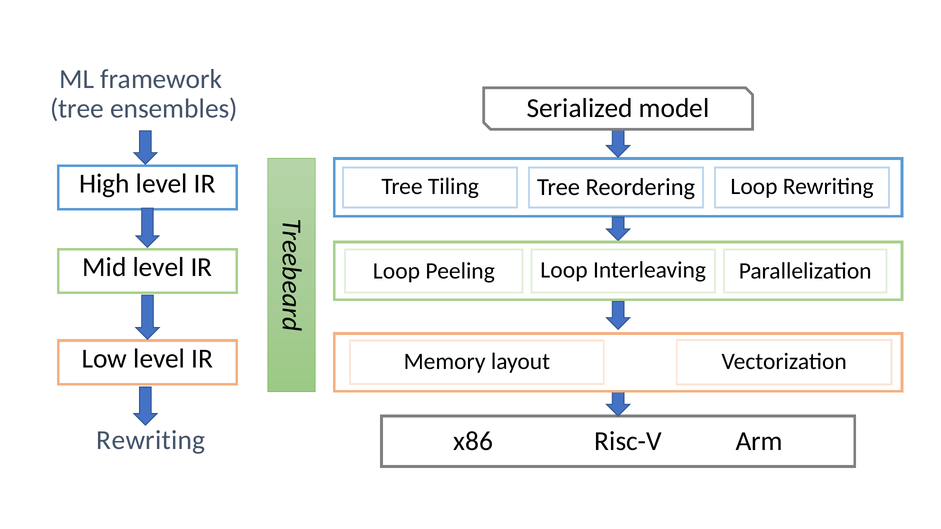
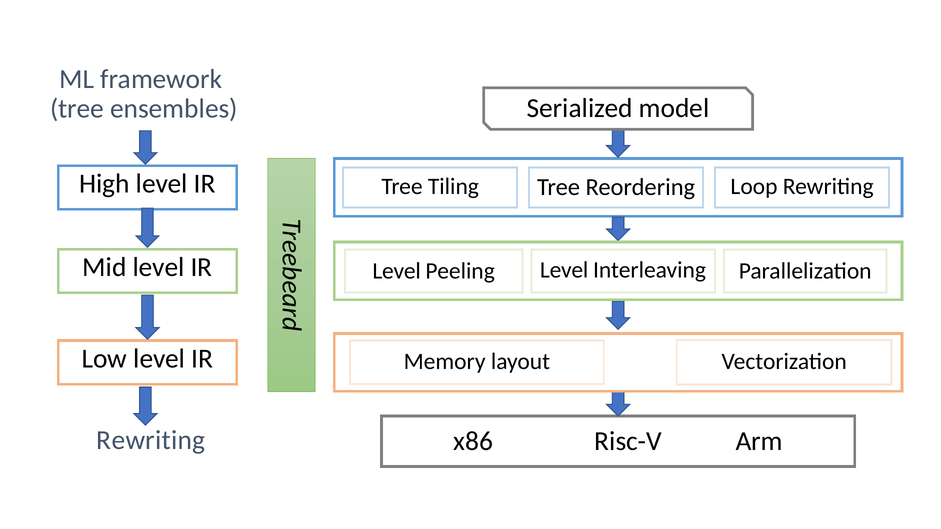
Loop: Loop -> Level (397, 271)
Peeling Loop: Loop -> Level (564, 270)
